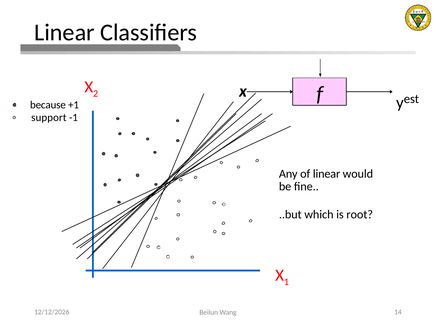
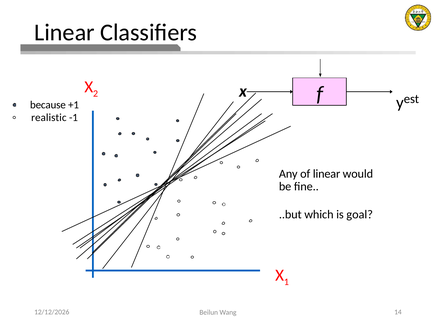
support: support -> realistic (49, 118)
root: root -> goal (360, 214)
